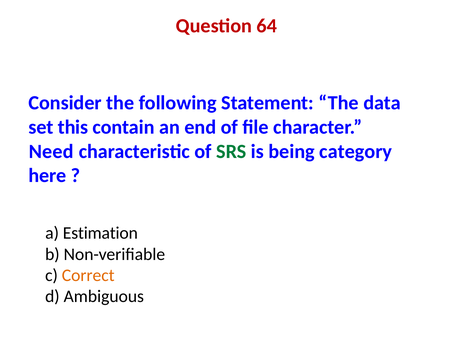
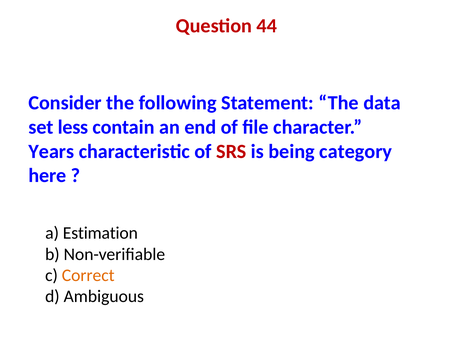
64: 64 -> 44 (267, 26)
this: this -> less (73, 127)
Need: Need -> Years (51, 151)
SRS colour: green -> red (231, 151)
